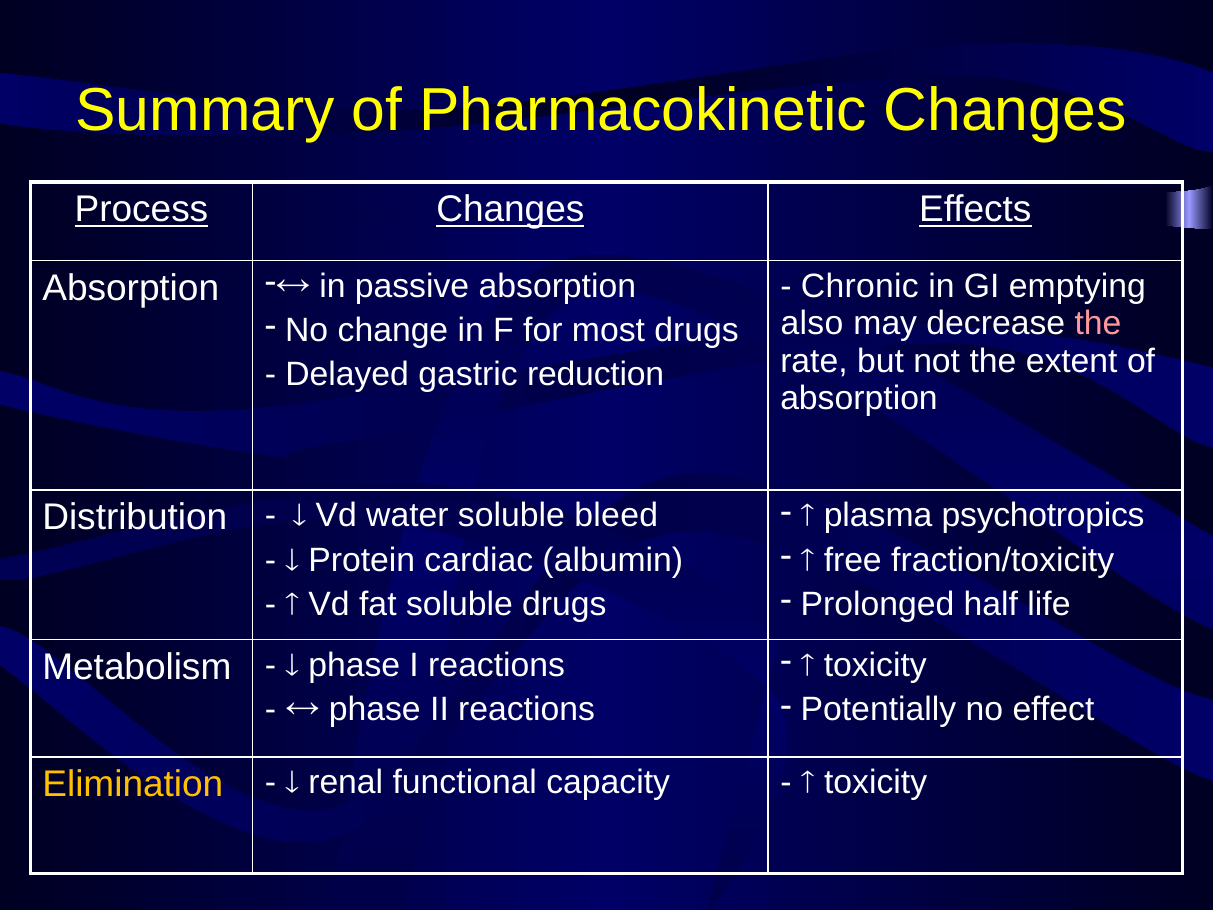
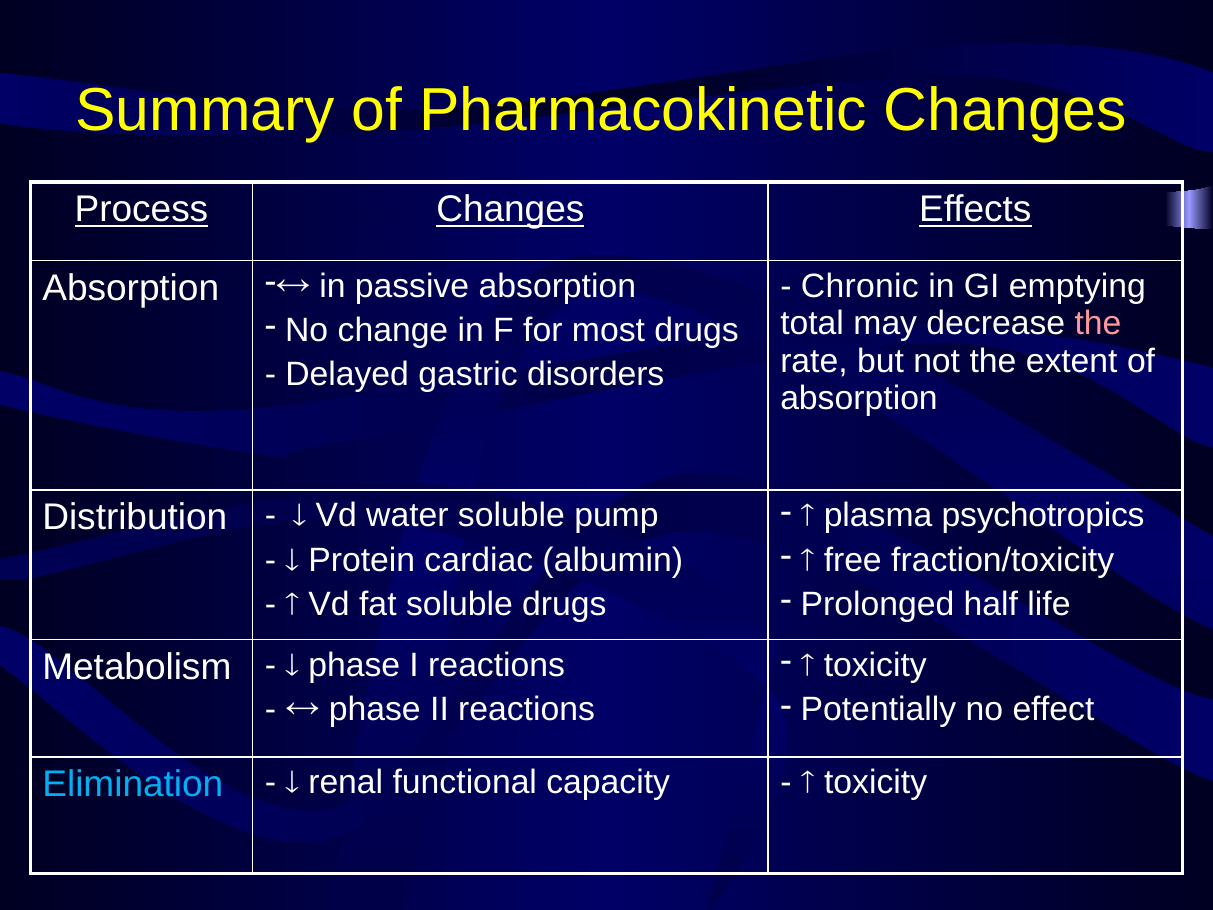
also: also -> total (812, 323)
reduction: reduction -> disorders (596, 375)
bleed: bleed -> pump (616, 515)
Elimination colour: yellow -> light blue (133, 784)
